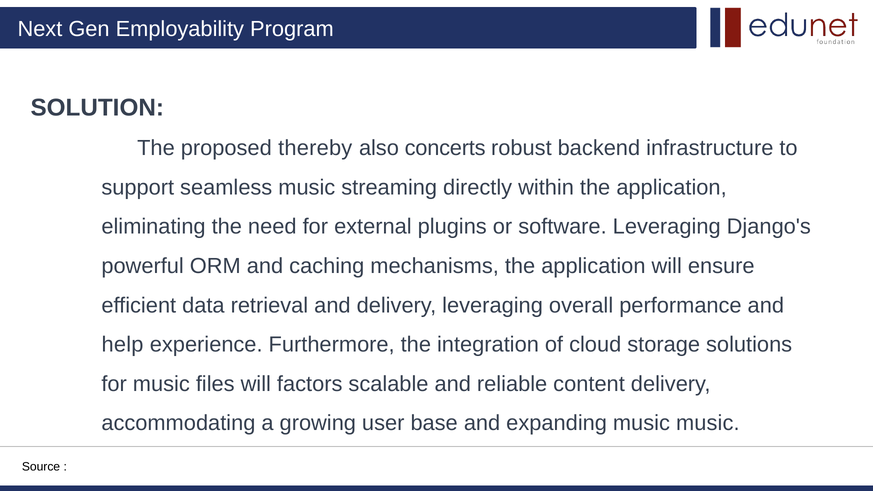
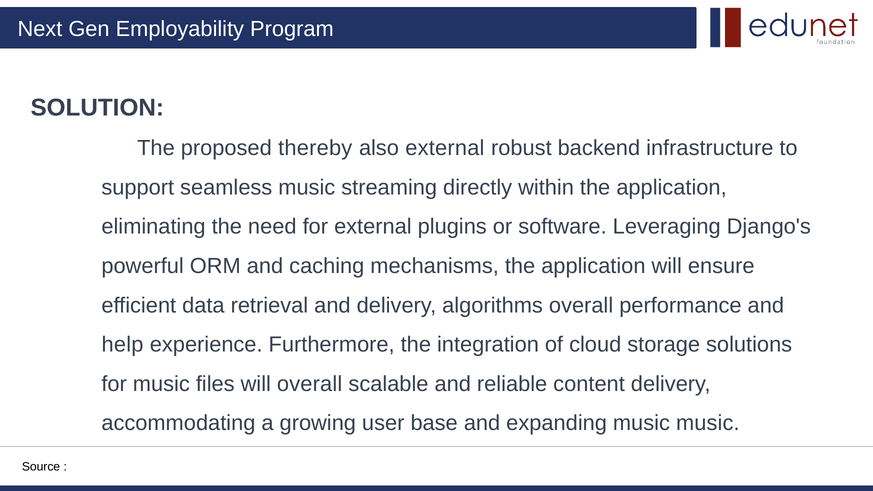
also concerts: concerts -> external (445, 148)
delivery leveraging: leveraging -> algorithms (493, 305)
will factors: factors -> overall (310, 384)
